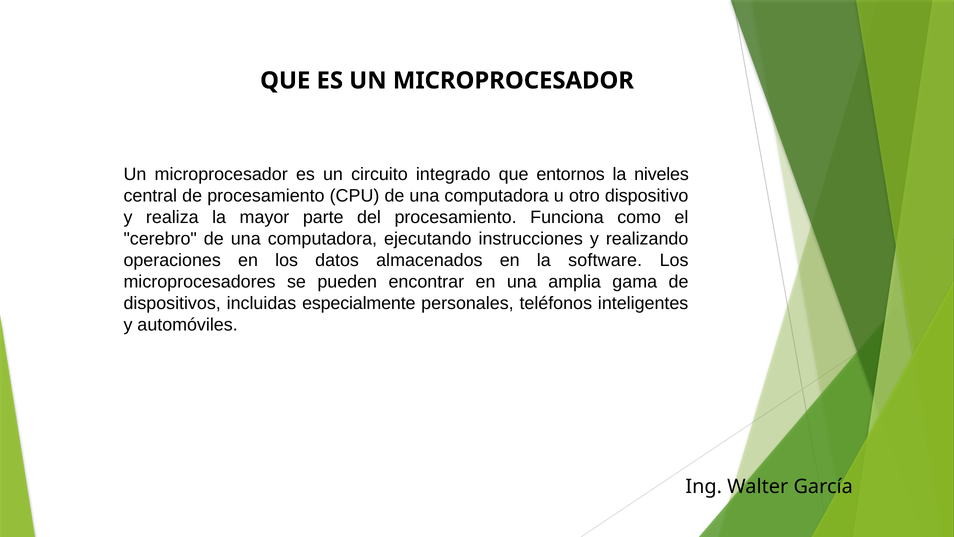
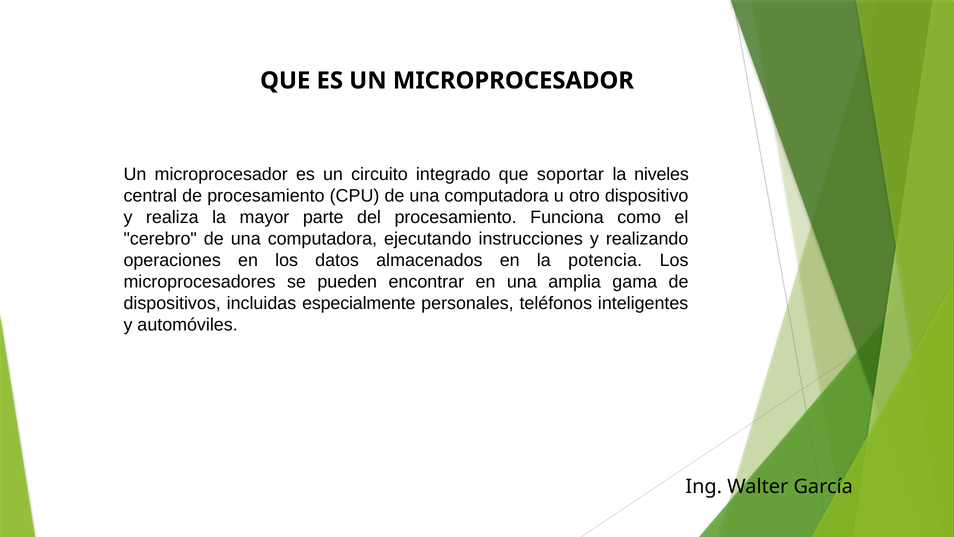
entornos: entornos -> soportar (570, 174)
software: software -> potencia (605, 260)
